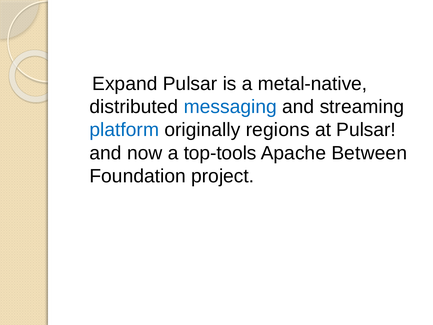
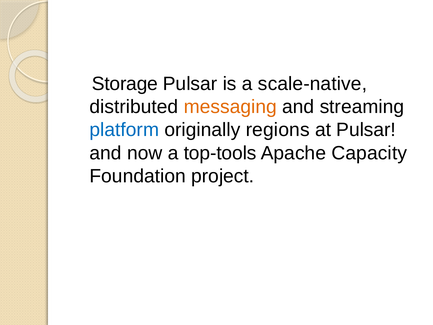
Expand: Expand -> Storage (125, 84)
metal-native: metal-native -> scale-native (313, 84)
messaging colour: blue -> orange (230, 107)
Between: Between -> Capacity (369, 153)
